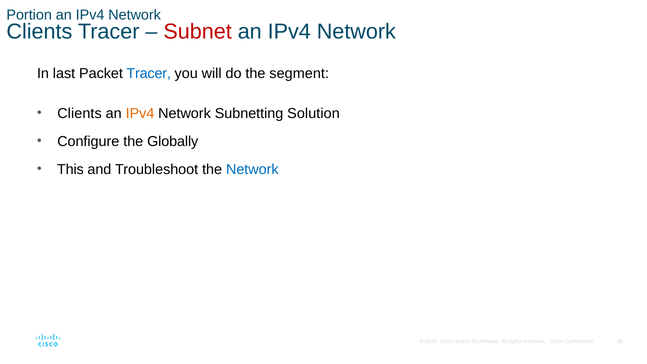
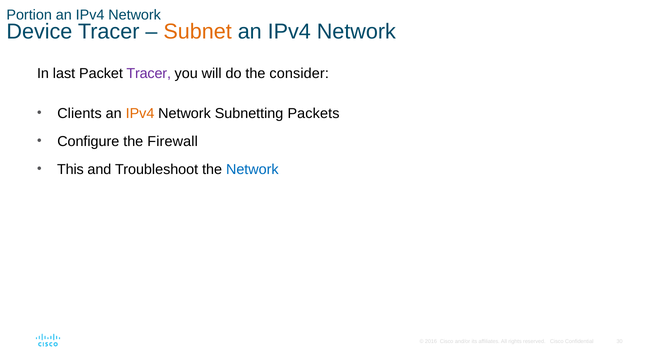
Clients: Clients -> Device (39, 32)
Subnet colour: red -> orange (198, 32)
Tracer colour: blue -> purple (149, 73)
segment: segment -> consider (299, 73)
Solution: Solution -> Packets (313, 113)
Globally: Globally -> Firewall (173, 141)
